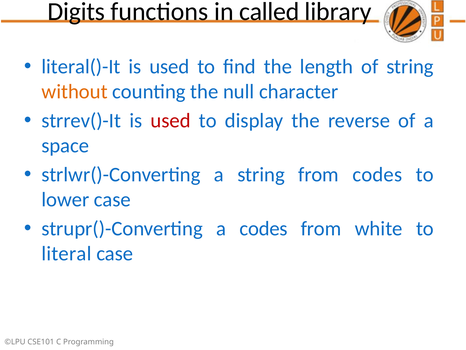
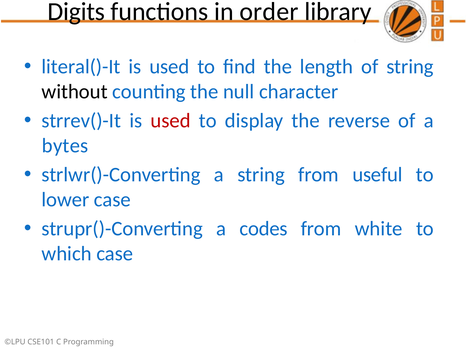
called: called -> order (269, 12)
without colour: orange -> black (75, 92)
space: space -> bytes (65, 145)
from codes: codes -> useful (378, 174)
literal: literal -> which (67, 253)
